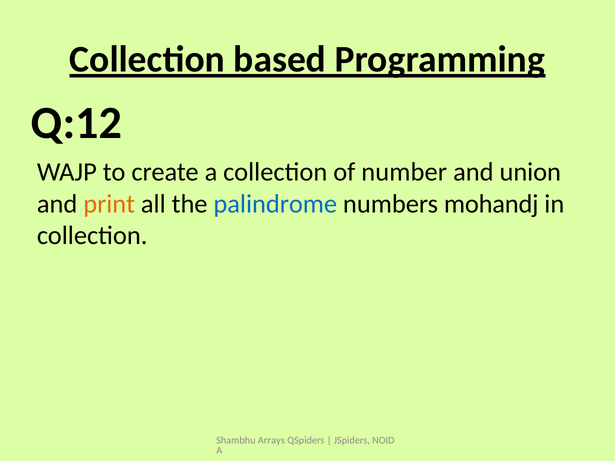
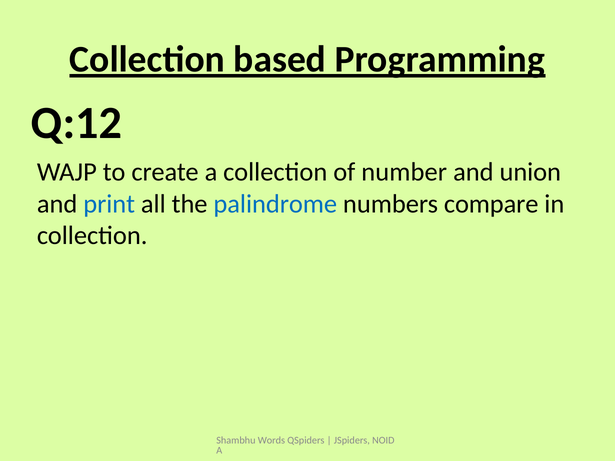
print colour: orange -> blue (109, 204)
mohandj: mohandj -> compare (491, 204)
Arrays: Arrays -> Words (271, 440)
